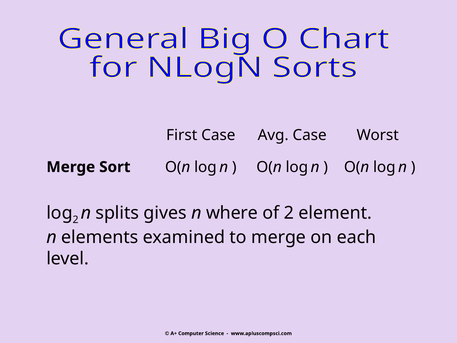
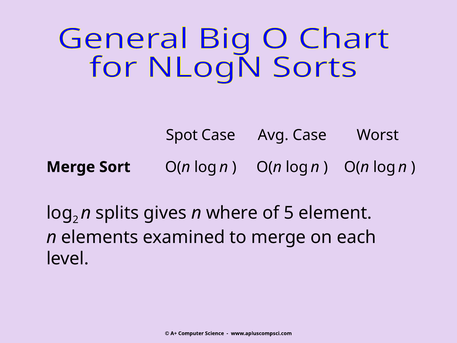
First: First -> Spot (182, 135)
of 2: 2 -> 5 (289, 213)
